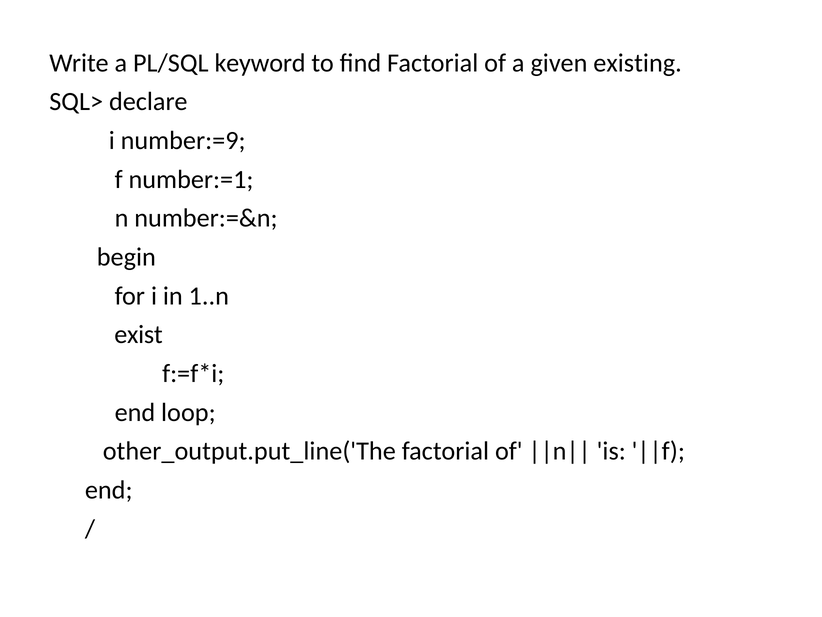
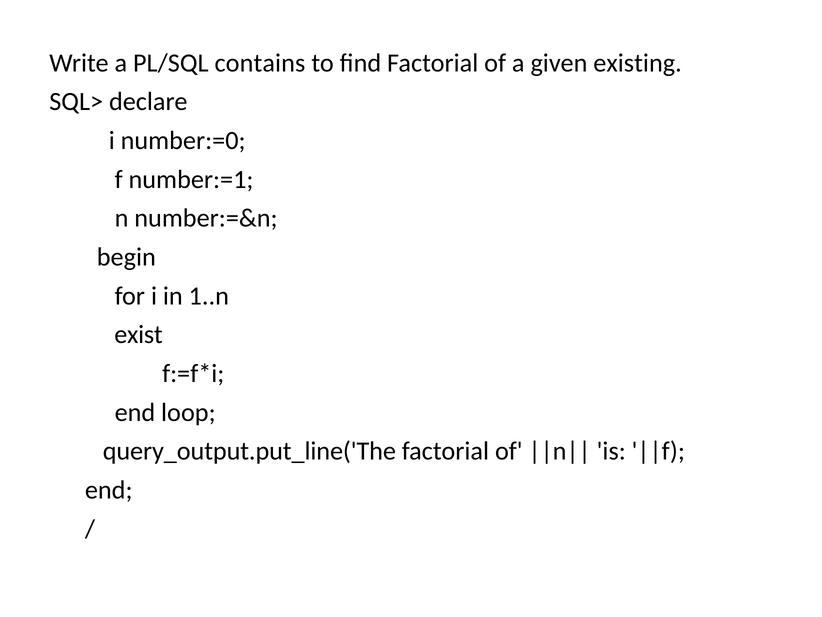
keyword: keyword -> contains (260, 63)
number:=9: number:=9 -> number:=0 (183, 140)
other_output.put_line('The: other_output.put_line('The -> query_output.put_line('The (249, 451)
